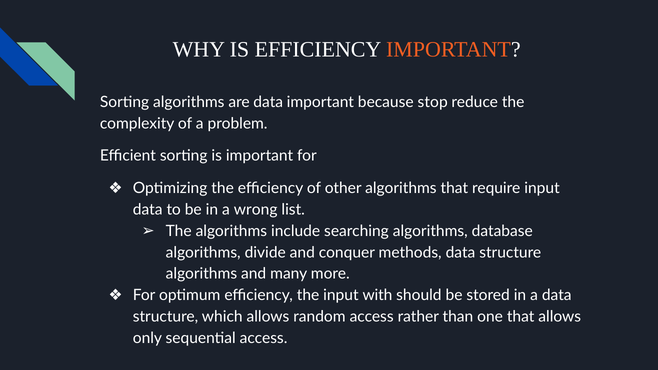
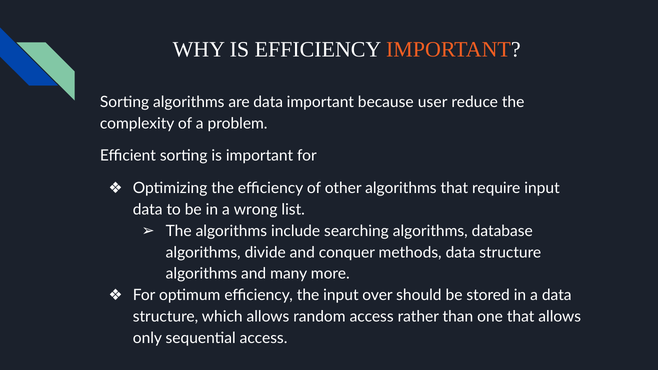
stop: stop -> user (433, 102)
with: with -> over (377, 295)
